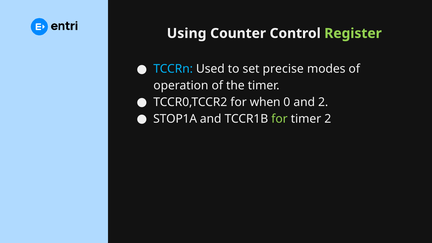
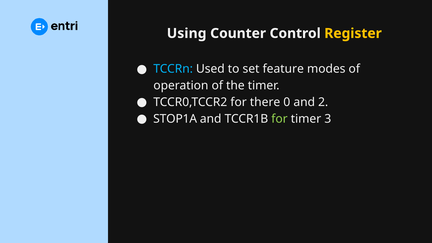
Register colour: light green -> yellow (353, 33)
precise: precise -> feature (283, 69)
when: when -> there (265, 102)
timer 2: 2 -> 3 (328, 119)
